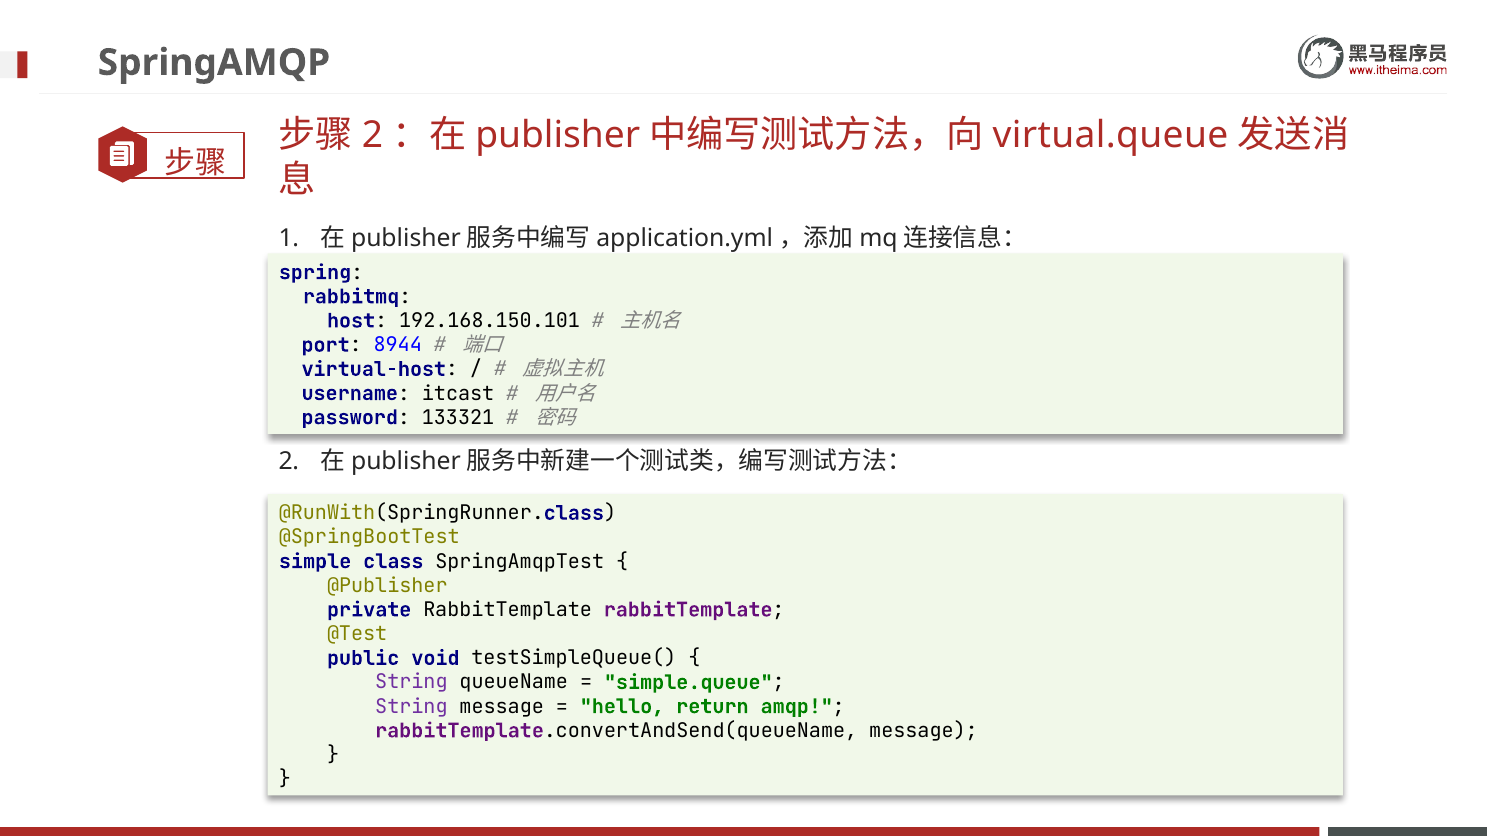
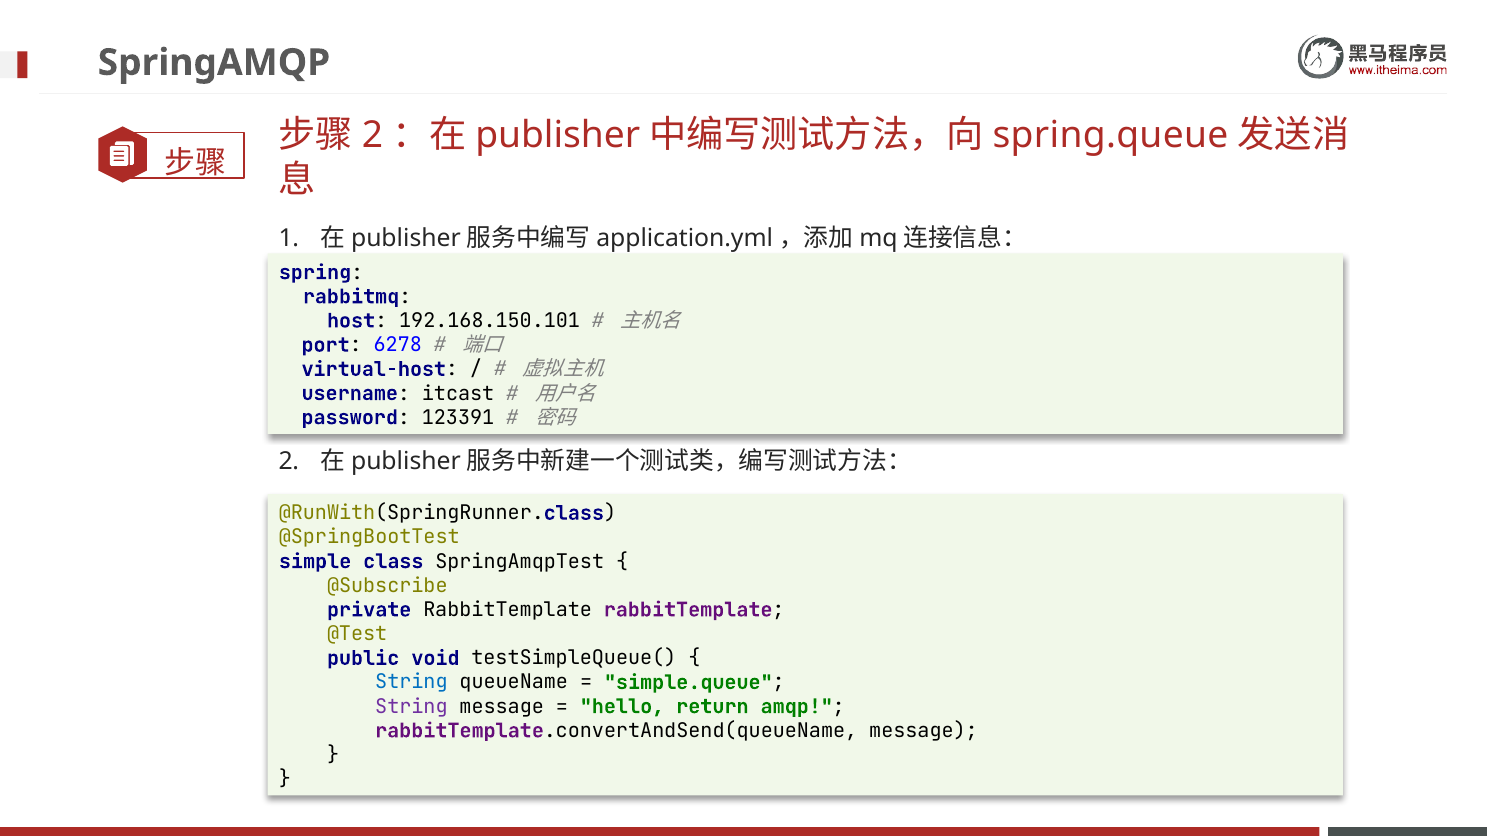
virtual.queue: virtual.queue -> spring.queue (1110, 136)
8944: 8944 -> 6278 (398, 345)
133321: 133321 -> 123391 (458, 418)
@Publisher: @Publisher -> @Subscribe (387, 586)
String colour: purple -> blue (411, 683)
